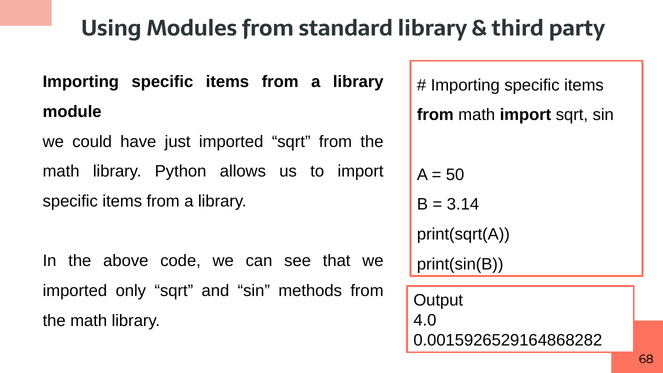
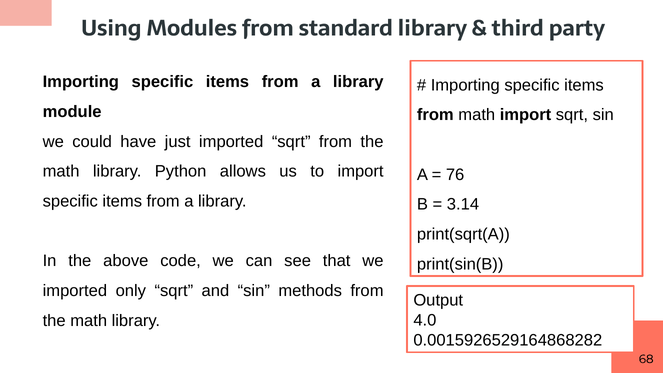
50: 50 -> 76 (455, 175)
